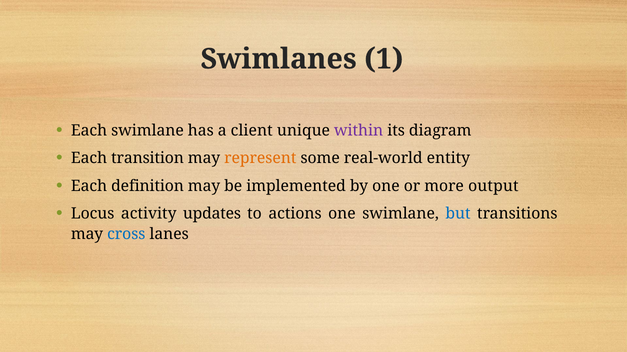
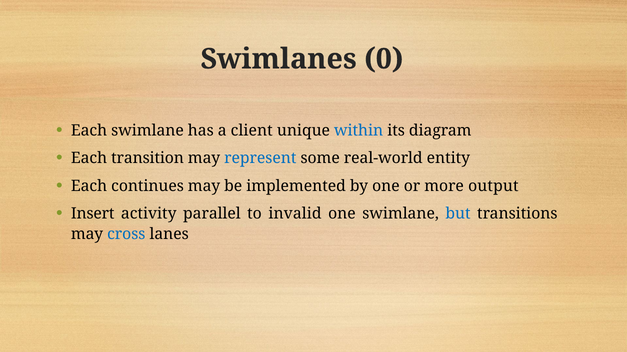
1: 1 -> 0 (384, 59)
within colour: purple -> blue (359, 131)
represent colour: orange -> blue (260, 159)
definition: definition -> continues (148, 186)
Locus: Locus -> Insert (93, 214)
updates: updates -> parallel (212, 214)
actions: actions -> invalid (295, 214)
